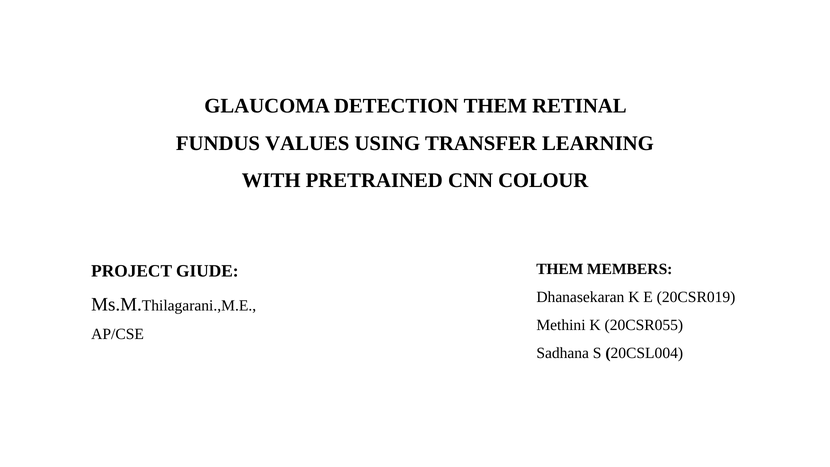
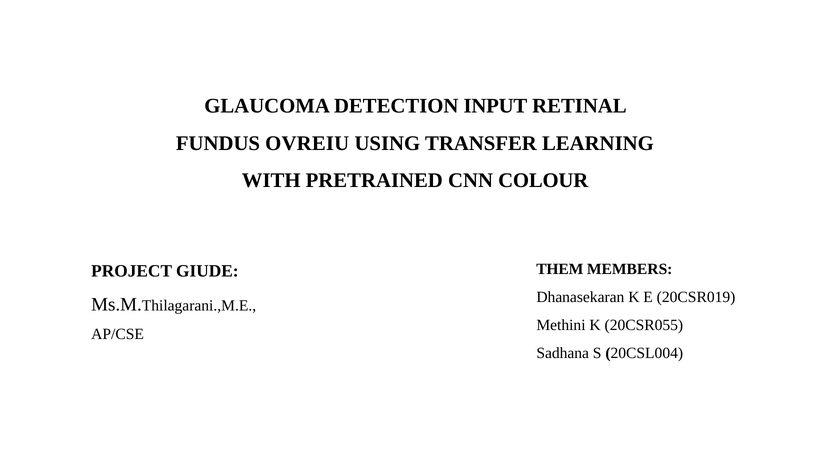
DETECTION THEM: THEM -> INPUT (495, 106)
VALUES: VALUES -> OVREIU (307, 143)
